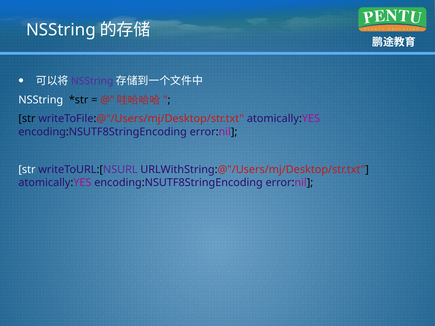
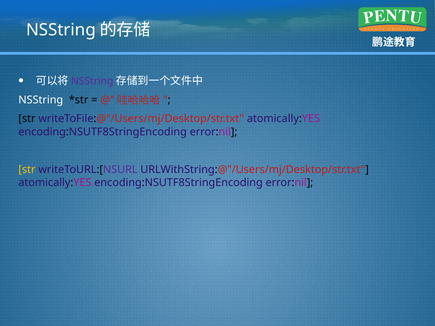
str colour: white -> yellow (27, 170)
